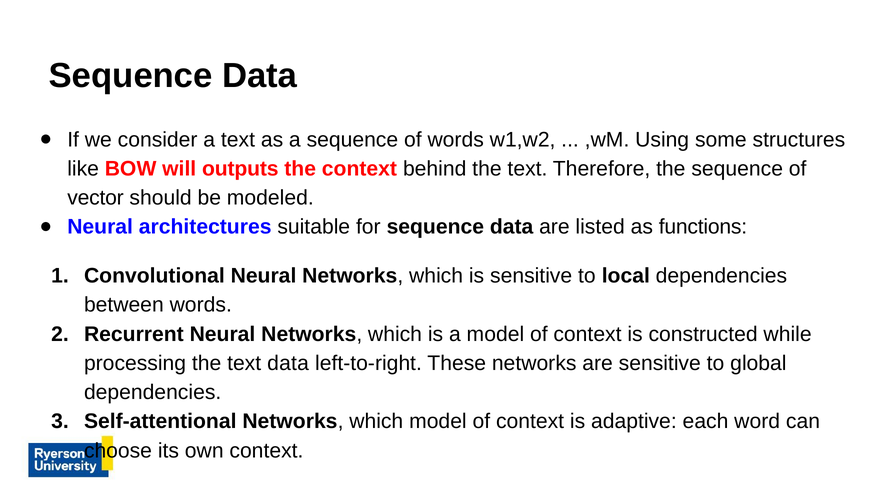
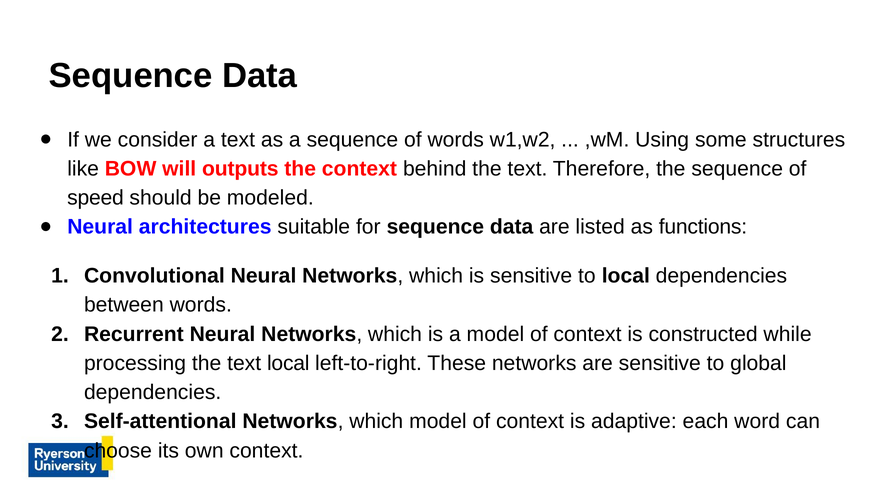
vector: vector -> speed (96, 198)
text data: data -> local (288, 363)
